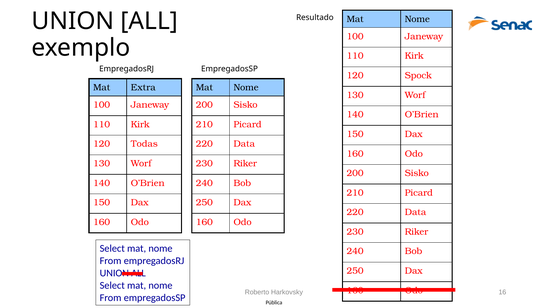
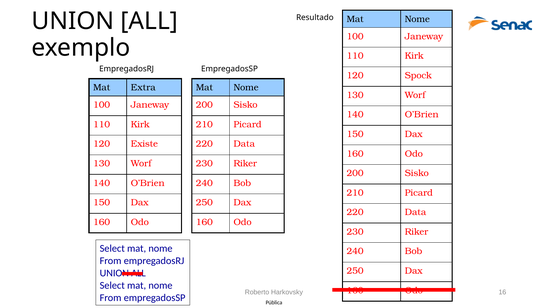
Todas: Todas -> Existe (144, 144)
